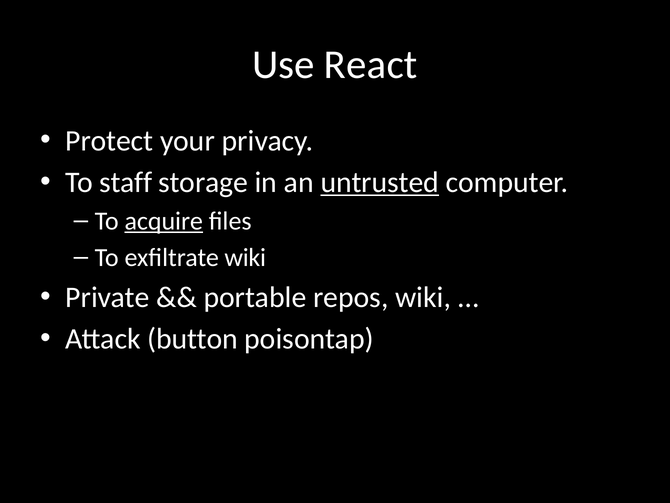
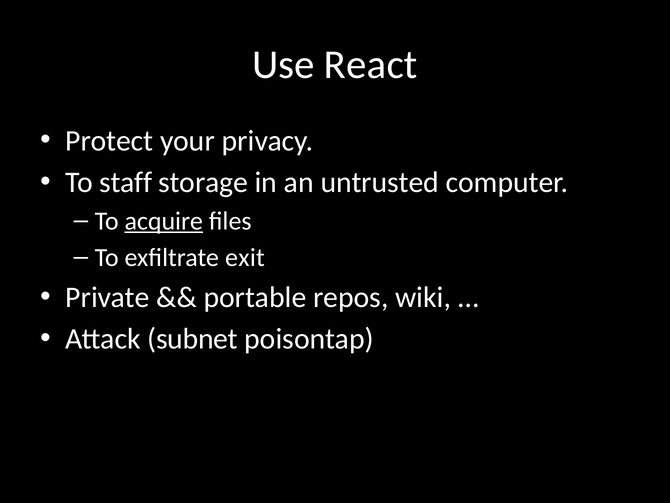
untrusted underline: present -> none (380, 182)
exfiltrate wiki: wiki -> exit (245, 257)
button: button -> subnet (193, 339)
